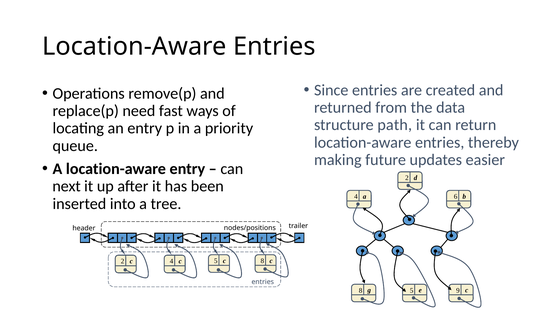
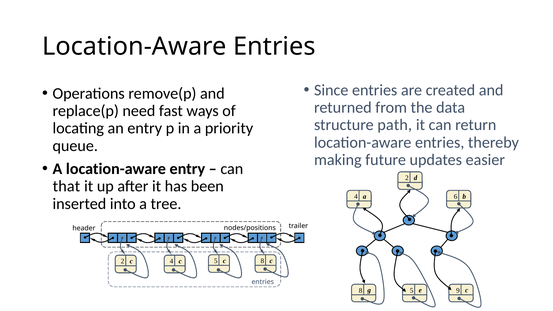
next: next -> that (66, 186)
